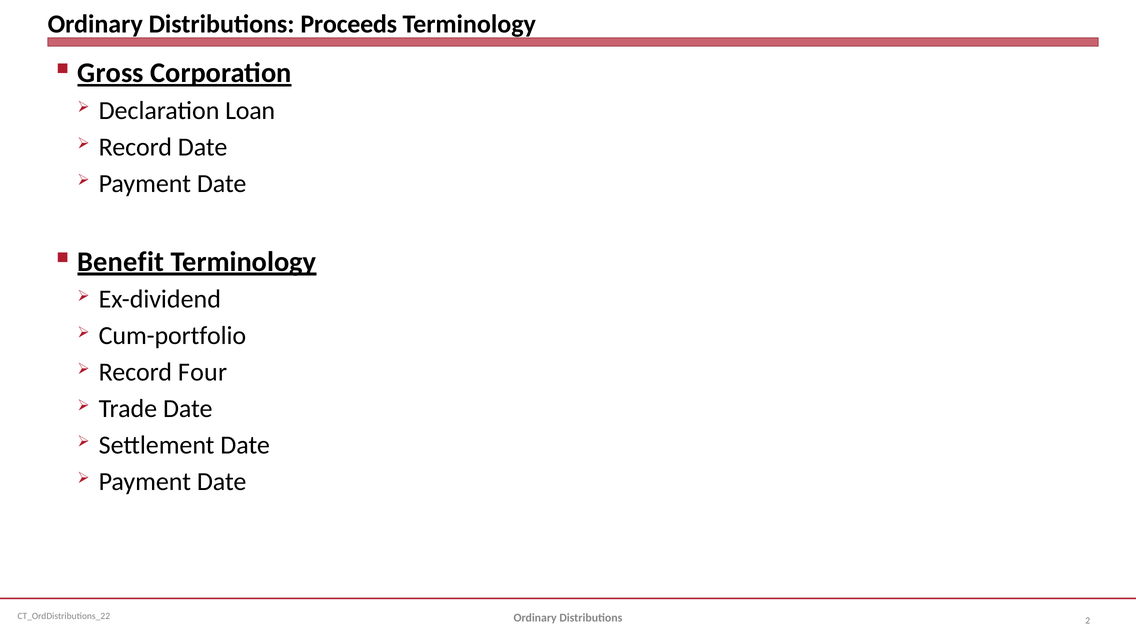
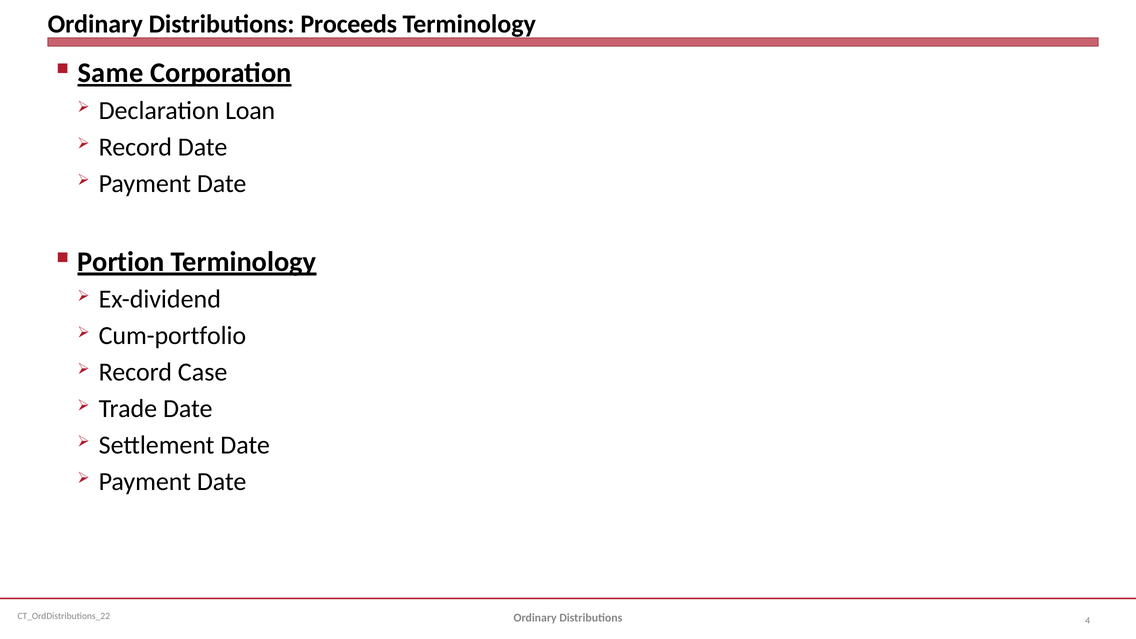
Gross: Gross -> Same (110, 73)
Benefit: Benefit -> Portion (121, 262)
Four: Four -> Case (203, 372)
2: 2 -> 4 (1088, 620)
